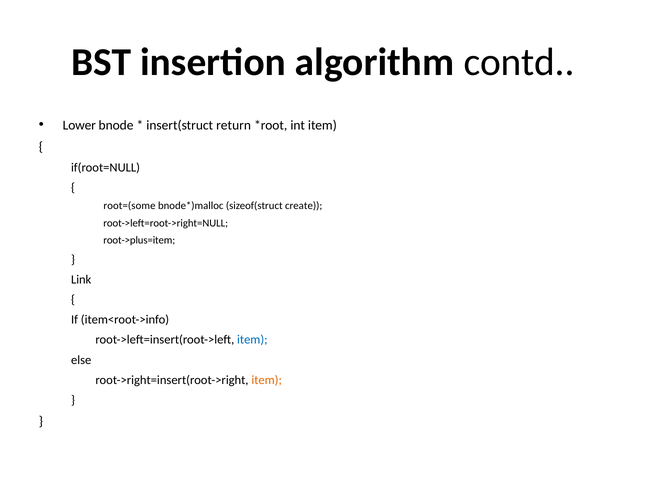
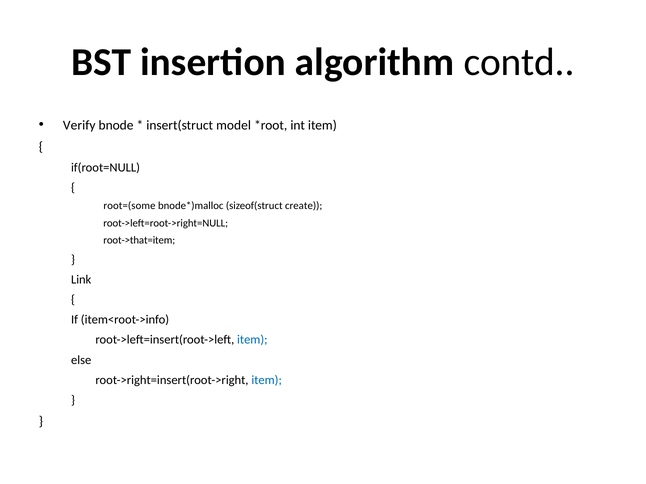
Lower: Lower -> Verify (79, 125)
return: return -> model (234, 125)
root->plus=item: root->plus=item -> root->that=item (139, 241)
item colour: orange -> blue (267, 380)
